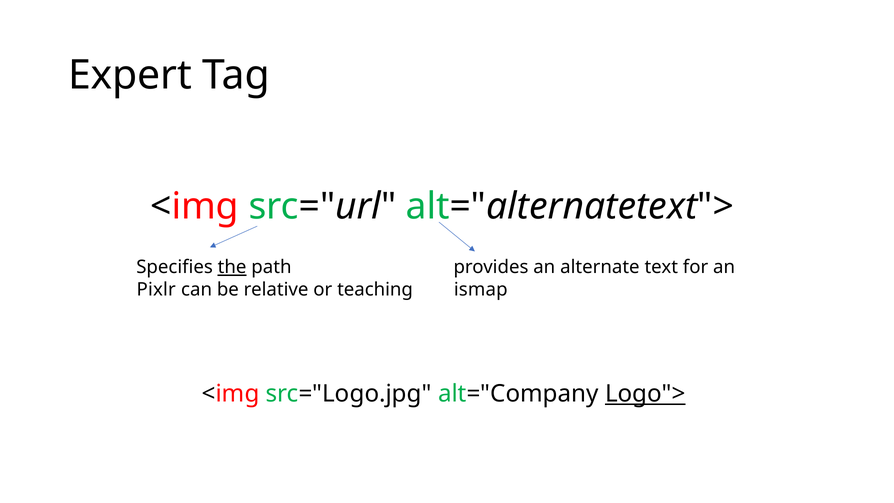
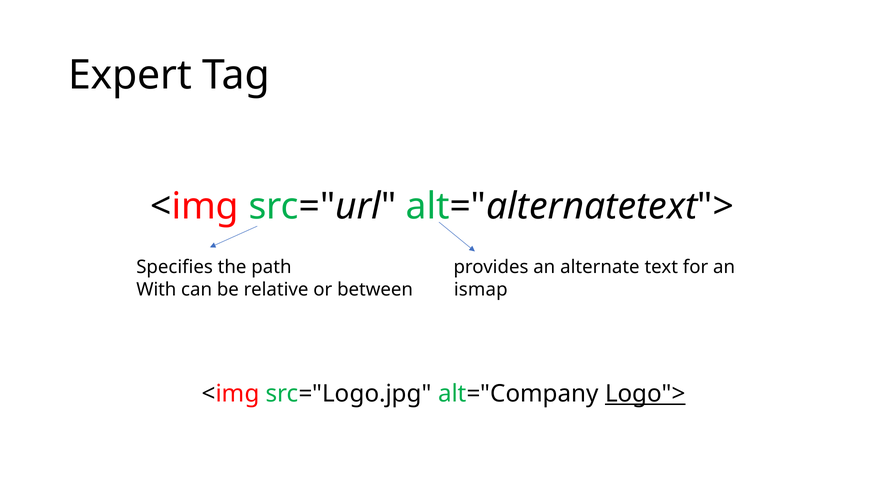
the underline: present -> none (232, 267)
Pixlr: Pixlr -> With (156, 290)
teaching: teaching -> between (375, 290)
